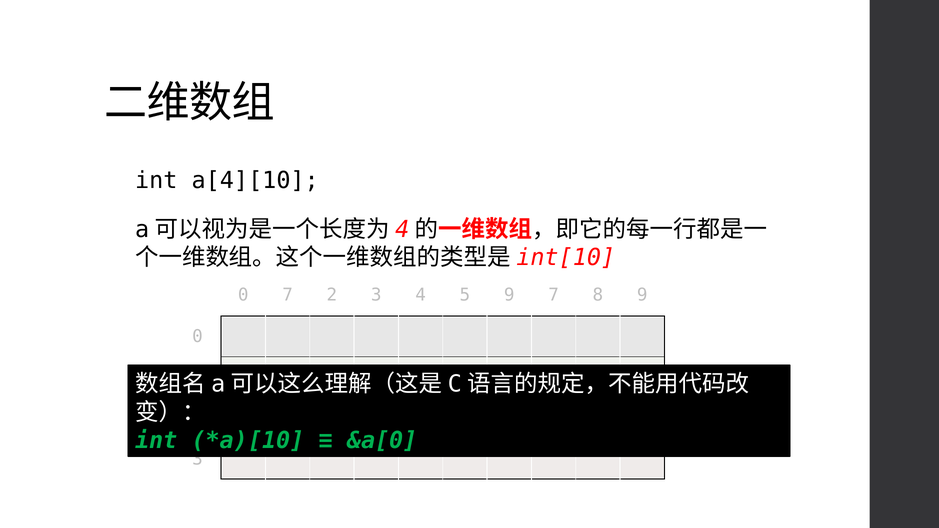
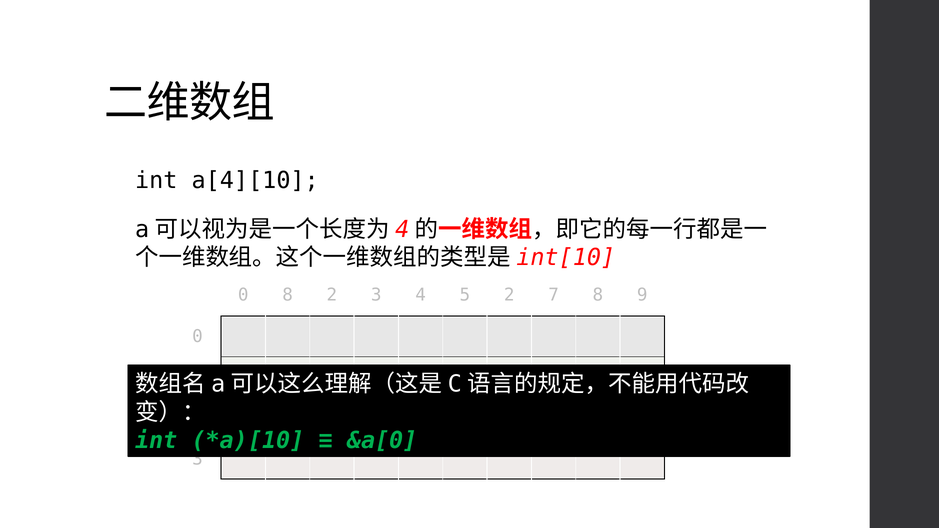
0 7: 7 -> 8 (288, 295)
5 9: 9 -> 2 (509, 295)
